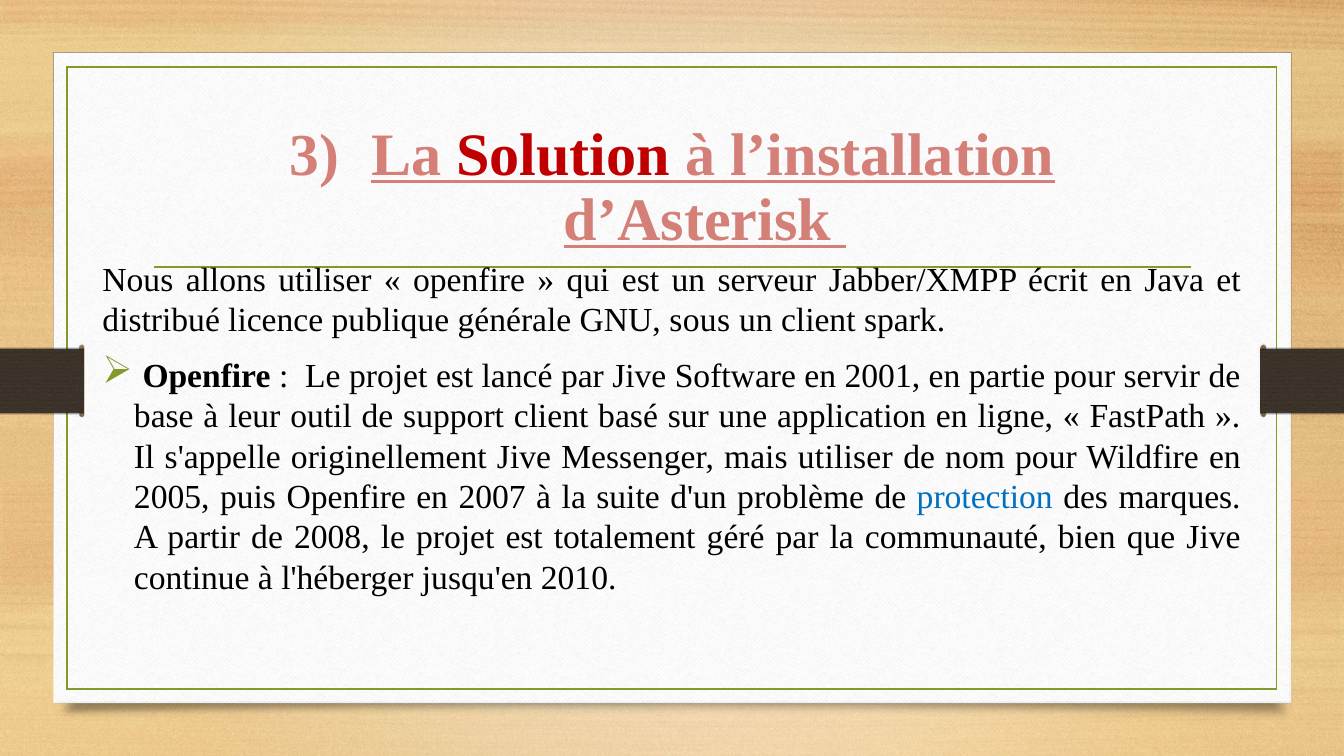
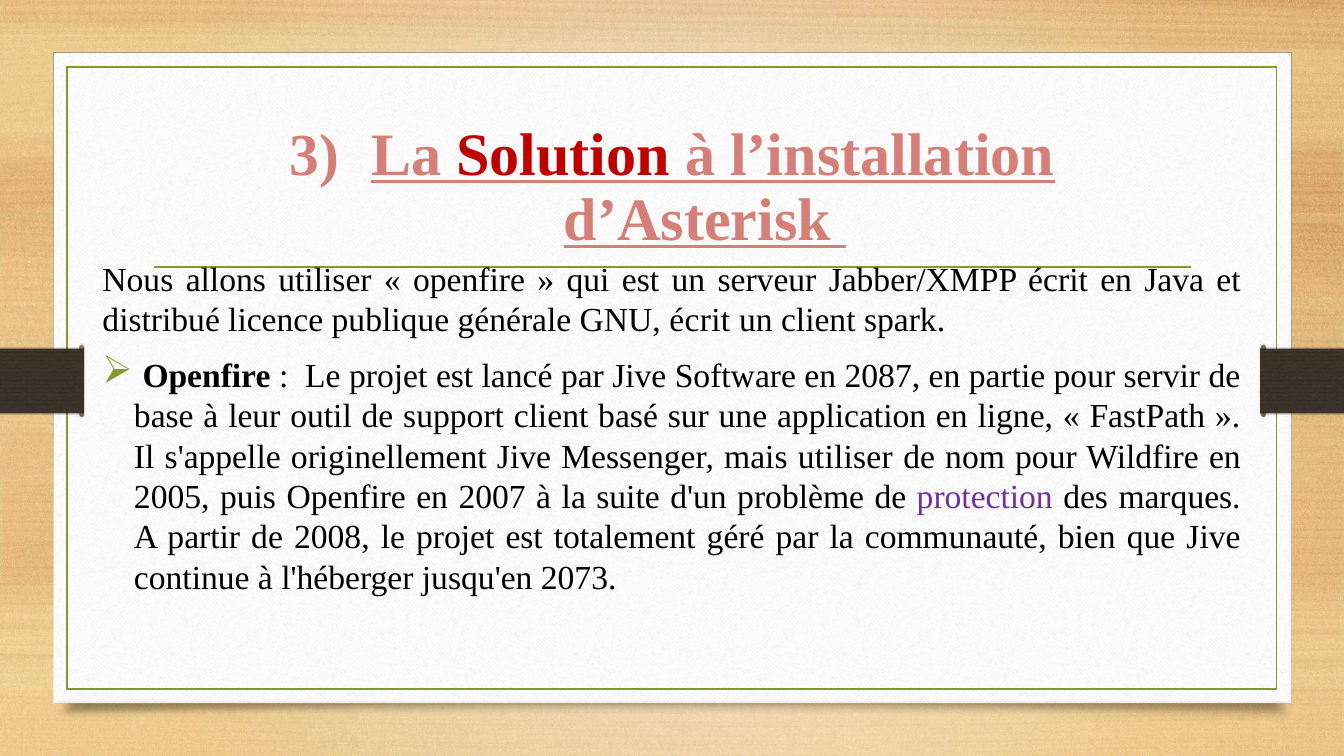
GNU sous: sous -> écrit (700, 321)
2001: 2001 -> 2087 (882, 376)
protection colour: blue -> purple (985, 497)
2010: 2010 -> 2073 (579, 578)
